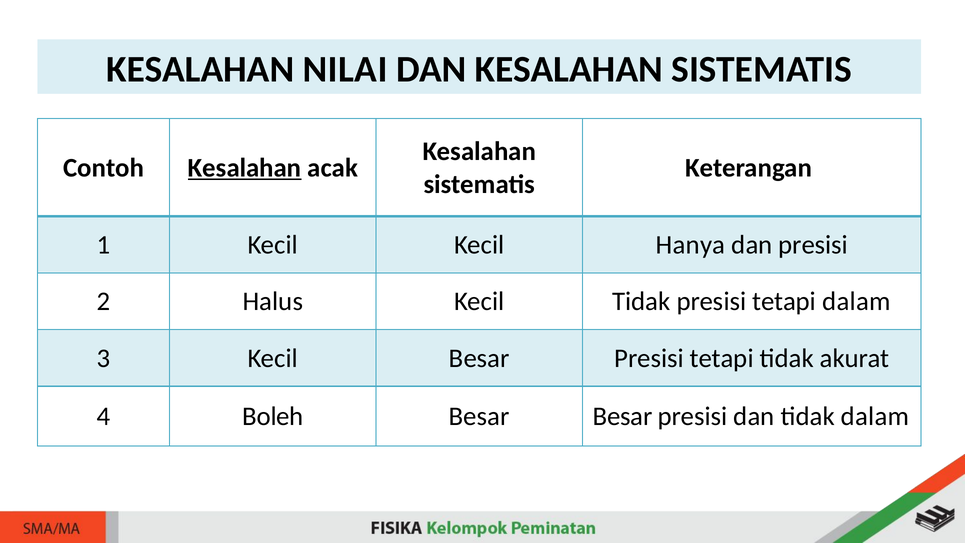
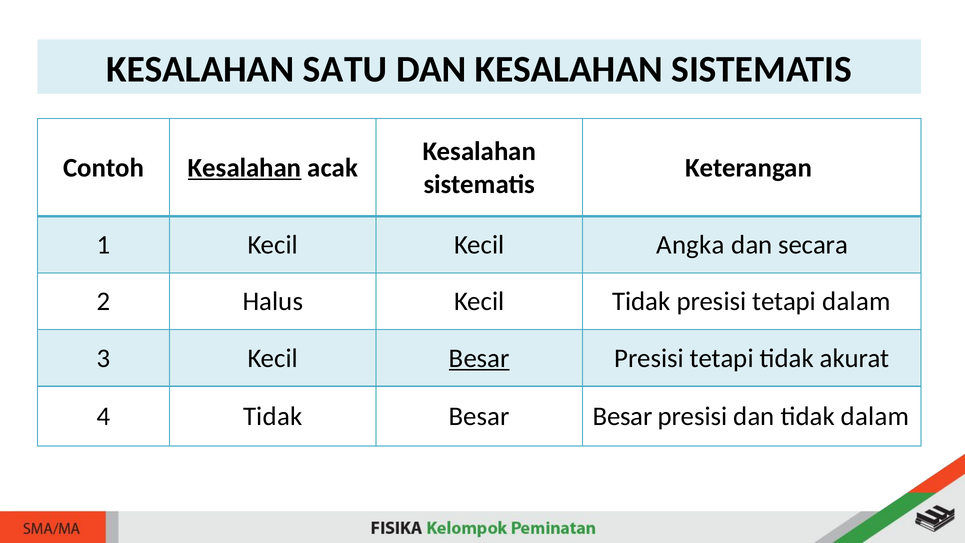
NILAI: NILAI -> SATU (345, 69)
Hanya: Hanya -> Angka (690, 245)
dan presisi: presisi -> secara (813, 245)
Besar underline: none -> present (479, 358)
4 Boleh: Boleh -> Tidak (273, 416)
